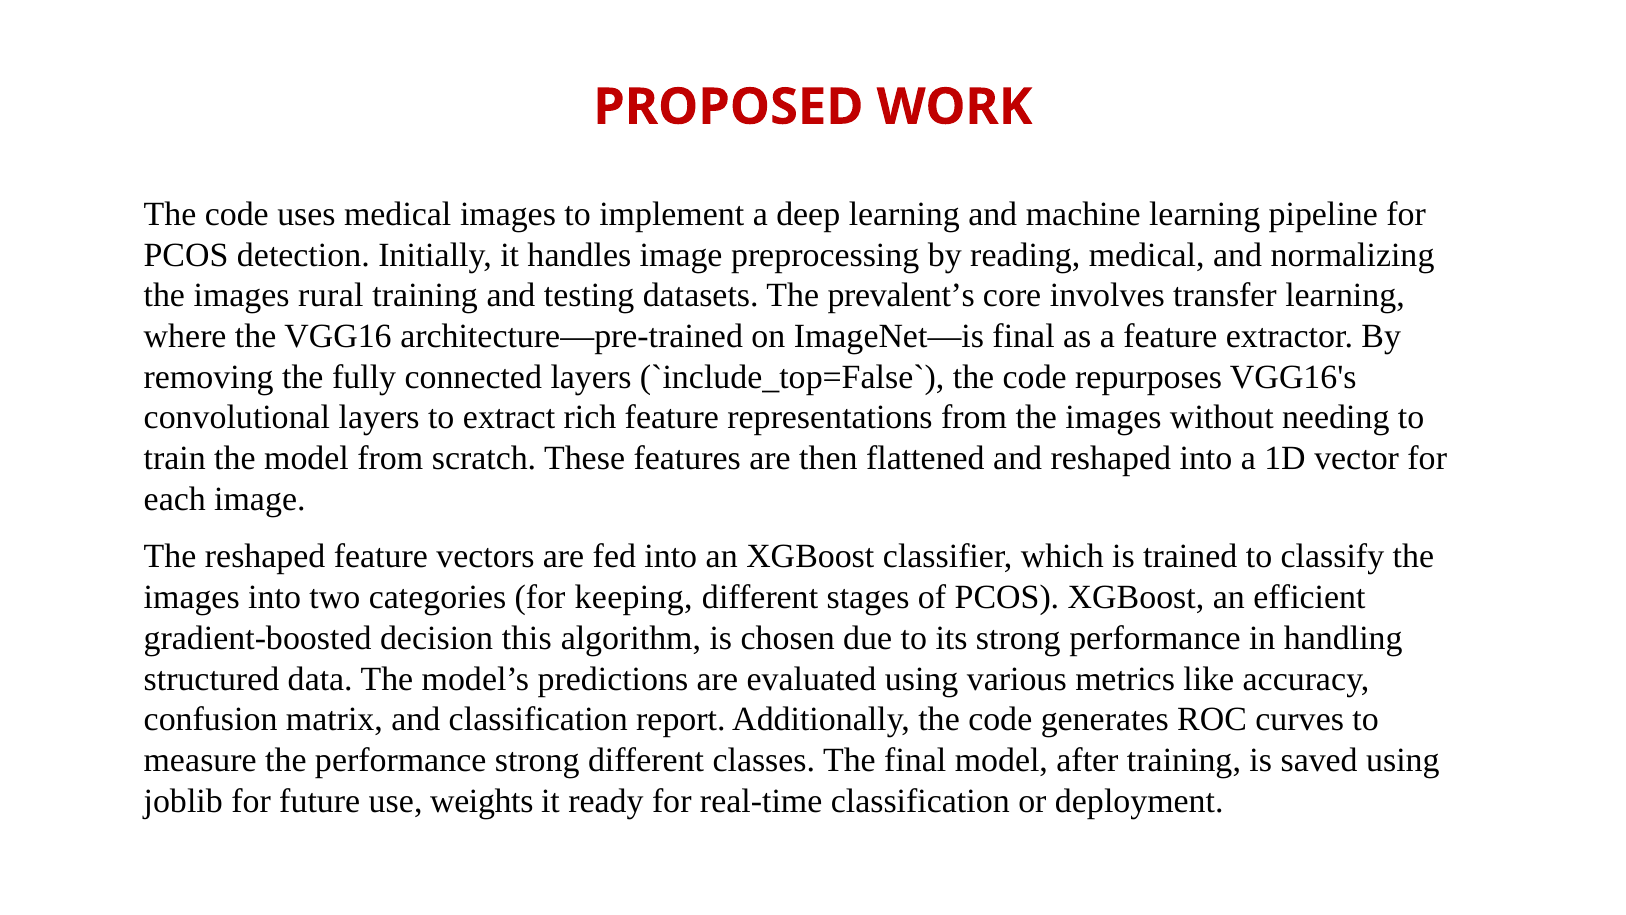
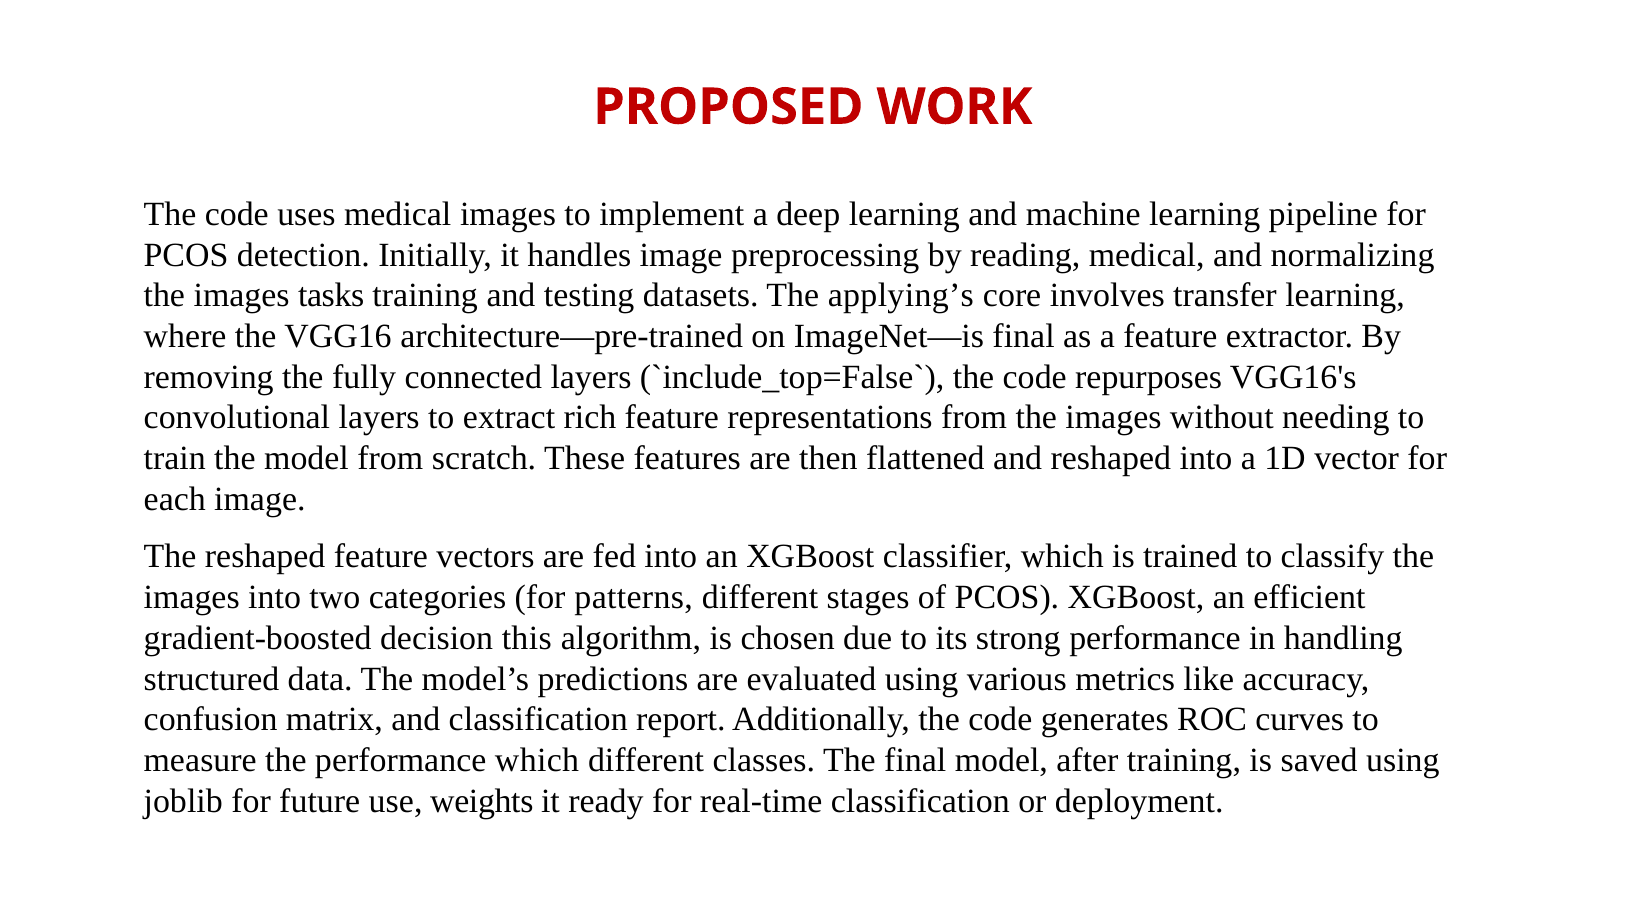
rural: rural -> tasks (331, 296)
prevalent’s: prevalent’s -> applying’s (901, 296)
keeping: keeping -> patterns (634, 597)
performance strong: strong -> which (537, 760)
